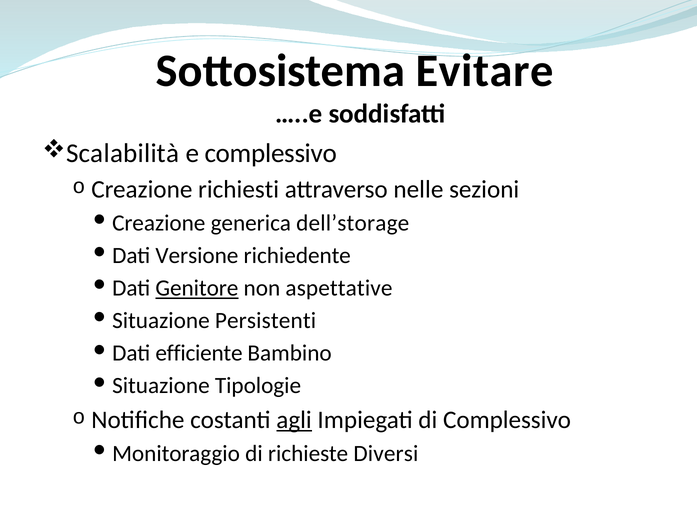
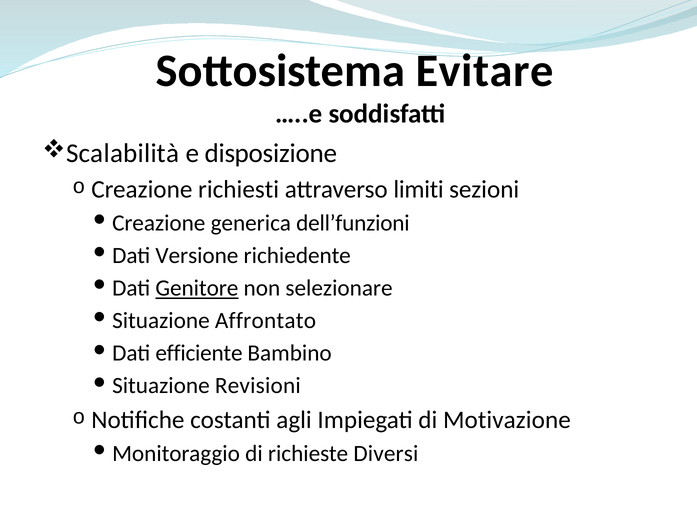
e complessivo: complessivo -> disposizione (271, 153)
nelle: nelle -> limiti (419, 190)
dell’storage: dell’storage -> dell’funzioni (353, 223)
aspettative: aspettative -> selezionare (339, 288)
Persistenti: Persistenti -> Affrontato (265, 321)
Tipologie: Tipologie -> Revisioni (258, 386)
agli underline: present -> none (294, 420)
di Complessivo: Complessivo -> Motivazione (507, 420)
